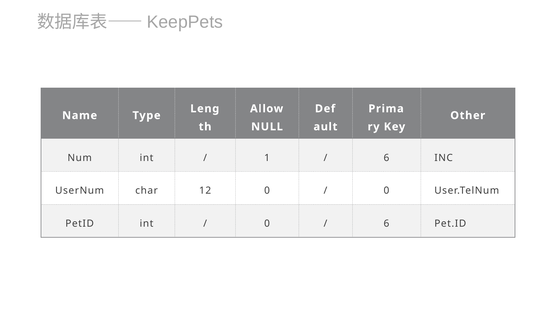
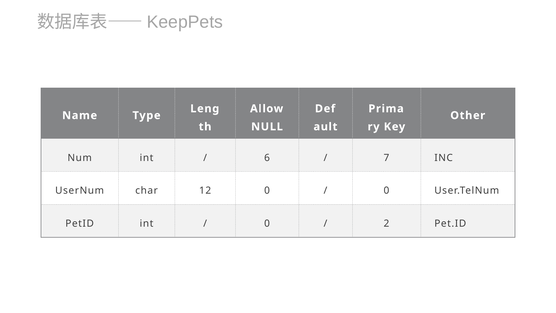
1: 1 -> 6 (267, 158)
6: 6 -> 7 (386, 158)
6: 6 -> 2 (386, 223)
